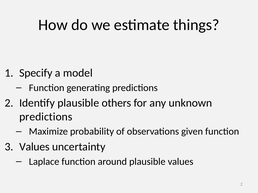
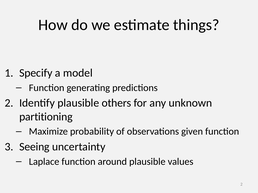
predictions: predictions -> partitioning (46, 117)
Values: Values -> Seeing (34, 147)
